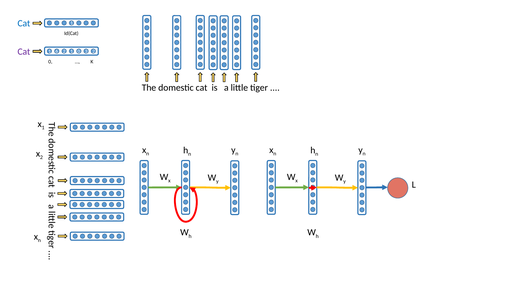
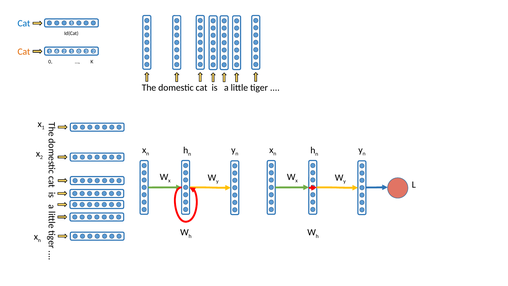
Cat colour: purple -> orange (24, 52)
